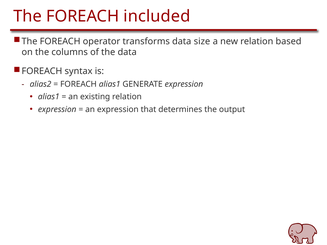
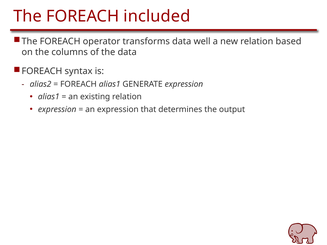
size: size -> well (202, 41)
